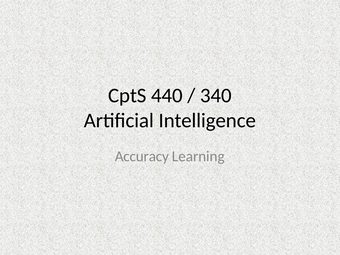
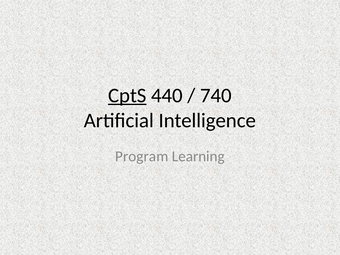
CptS underline: none -> present (127, 96)
340: 340 -> 740 (216, 96)
Accuracy: Accuracy -> Program (142, 156)
